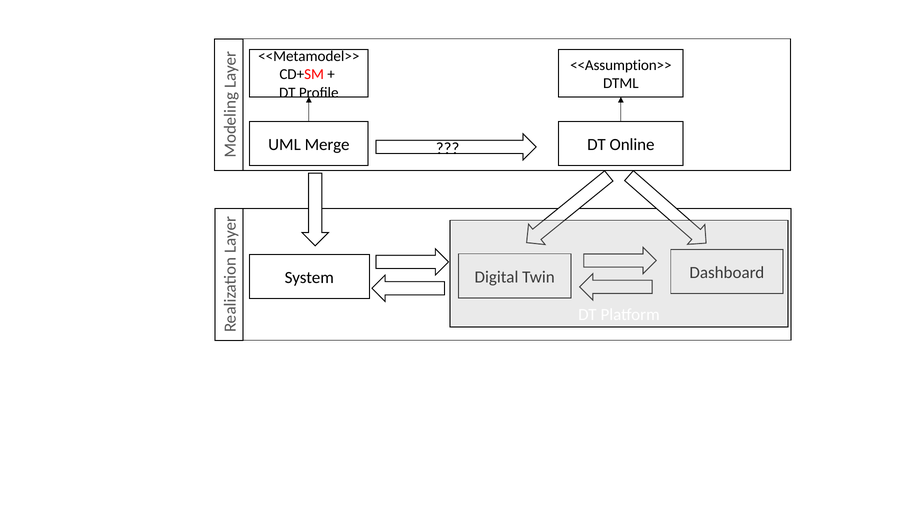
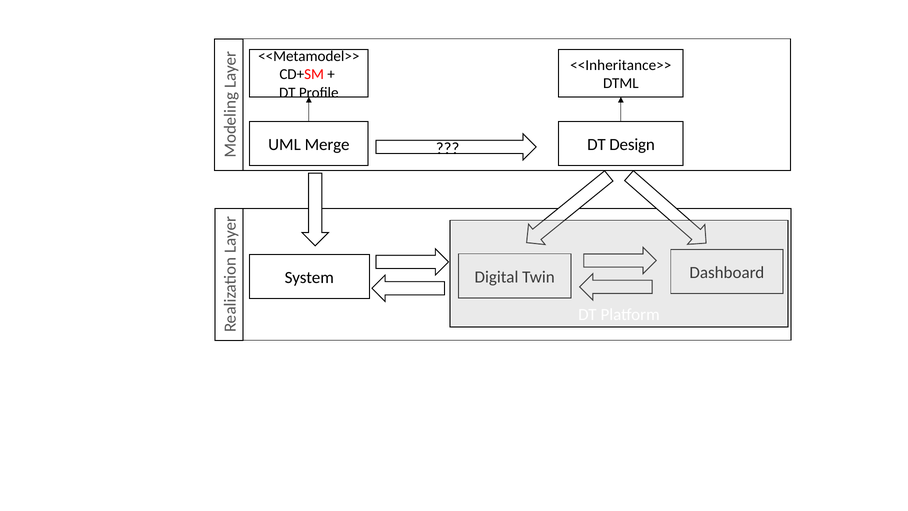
<<Assumption>>: <<Assumption>> -> <<Inheritance>> (621, 65)
Online: Online -> Design (632, 145)
